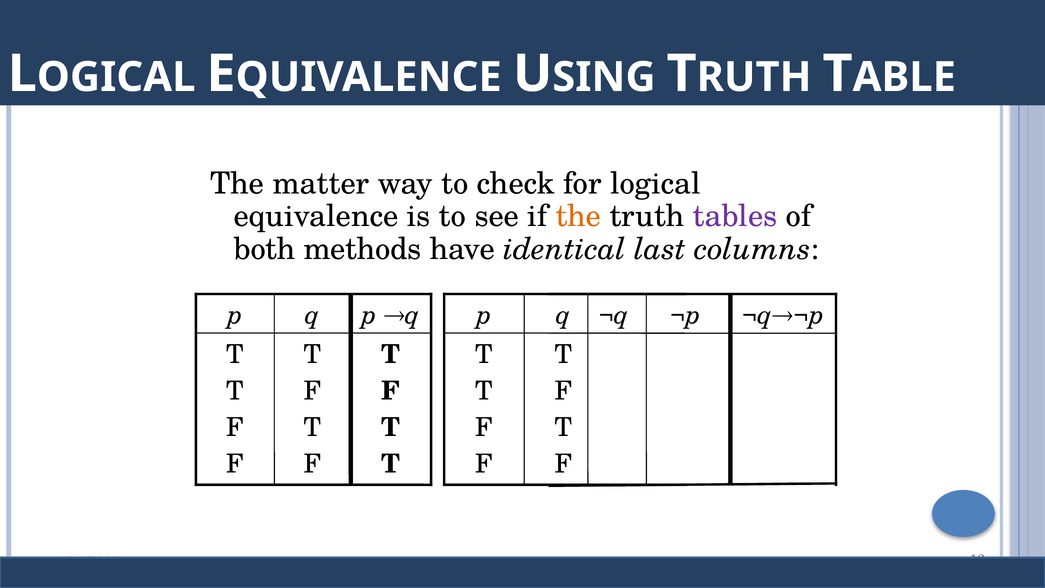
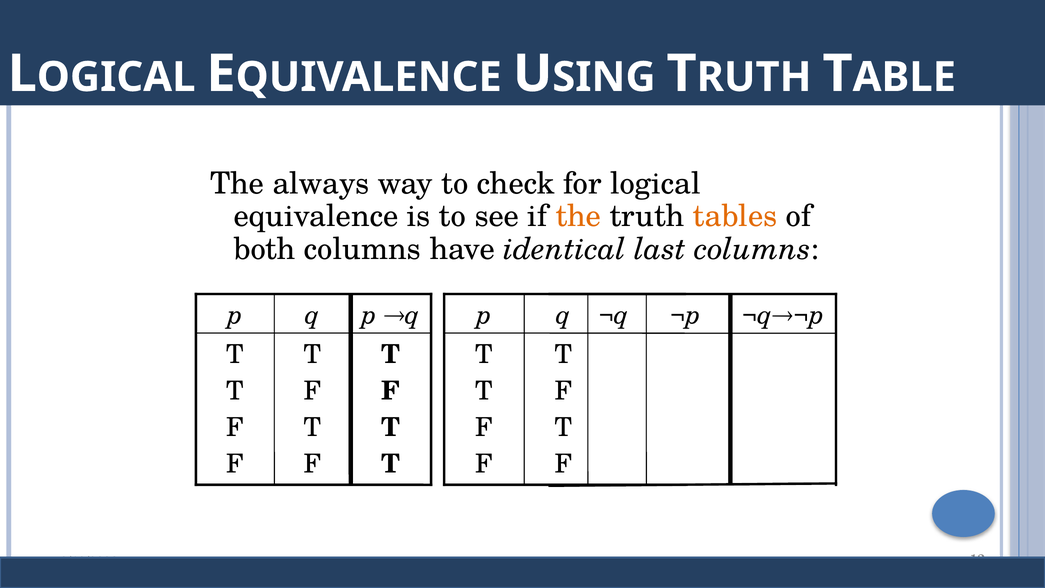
matter: matter -> always (321, 183)
tables colour: purple -> orange (735, 216)
both methods: methods -> columns (362, 249)
